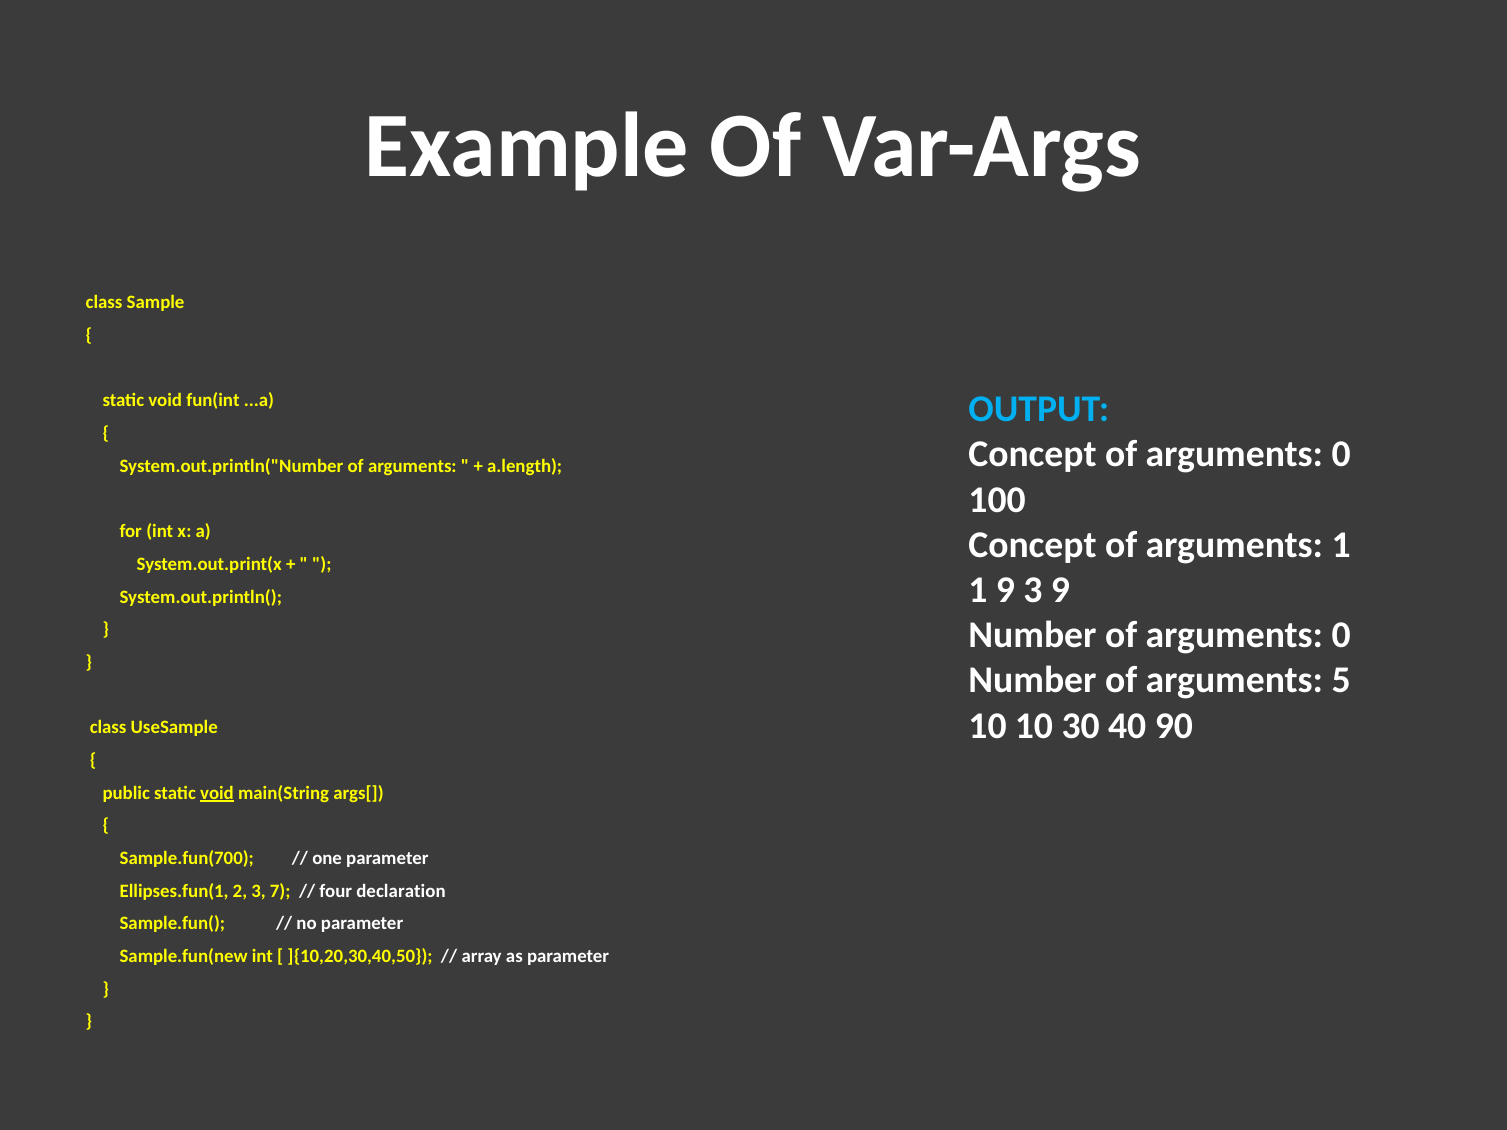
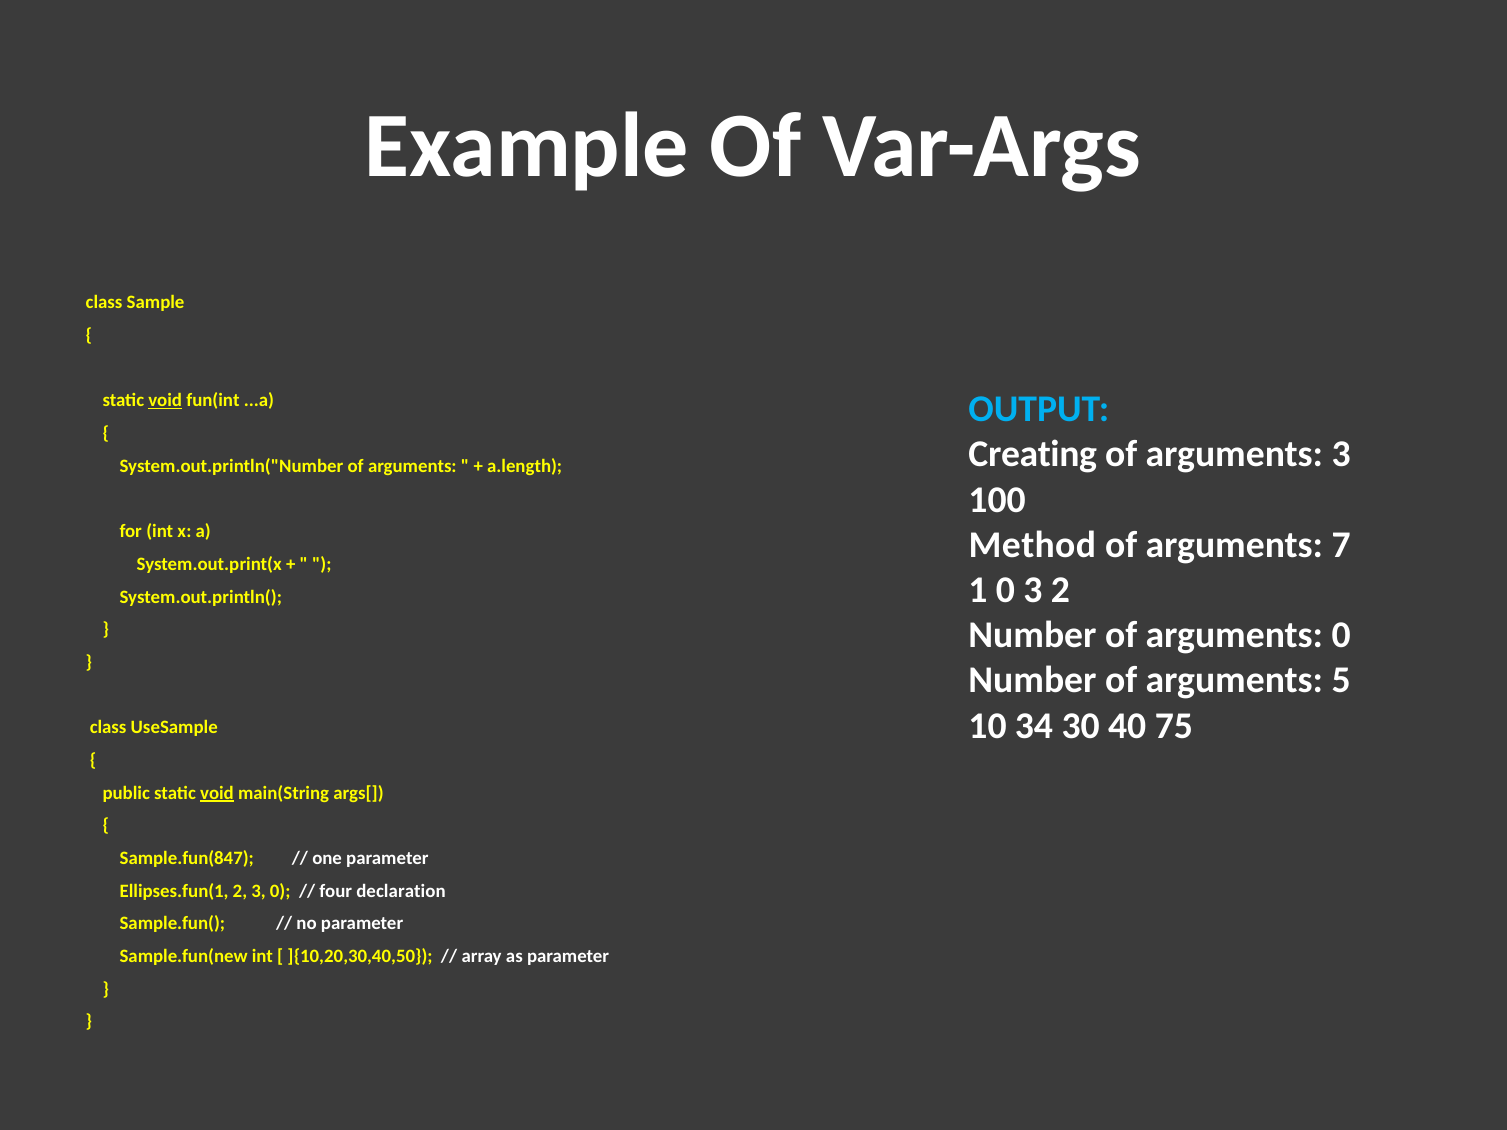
void underline: none -> present (165, 401)
Concept: Concept -> Creating (1033, 455)
0: 0 -> 3 (1341, 455)
Concept: Concept -> Method (1032, 545)
arguments 1: 1 -> 7 (1341, 545)
1 9: 9 -> 0 (1005, 590)
3 9: 9 -> 2 (1060, 590)
10 10: 10 -> 34 (1034, 726)
90: 90 -> 75 (1174, 726)
Sample.fun(700: Sample.fun(700 -> Sample.fun(847 (187, 858)
3 7: 7 -> 0 (280, 891)
